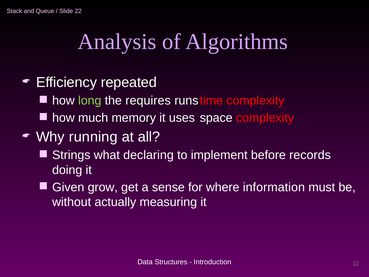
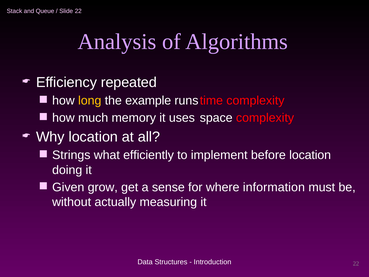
long colour: light green -> yellow (90, 101)
requires: requires -> example (148, 101)
Why running: running -> location (93, 137)
declaring: declaring -> efficiently (149, 155)
before records: records -> location (310, 155)
